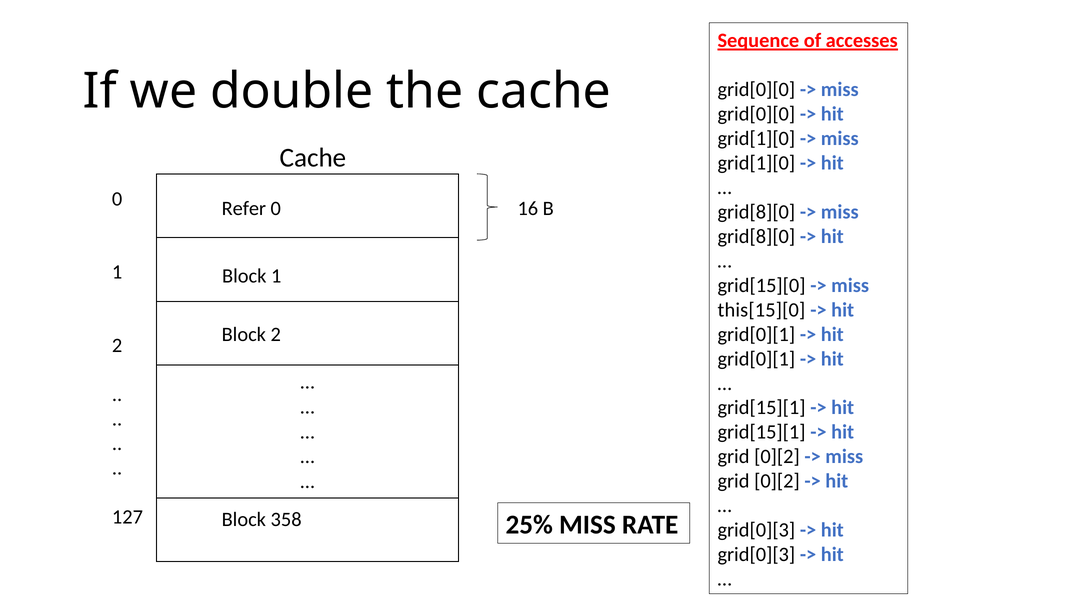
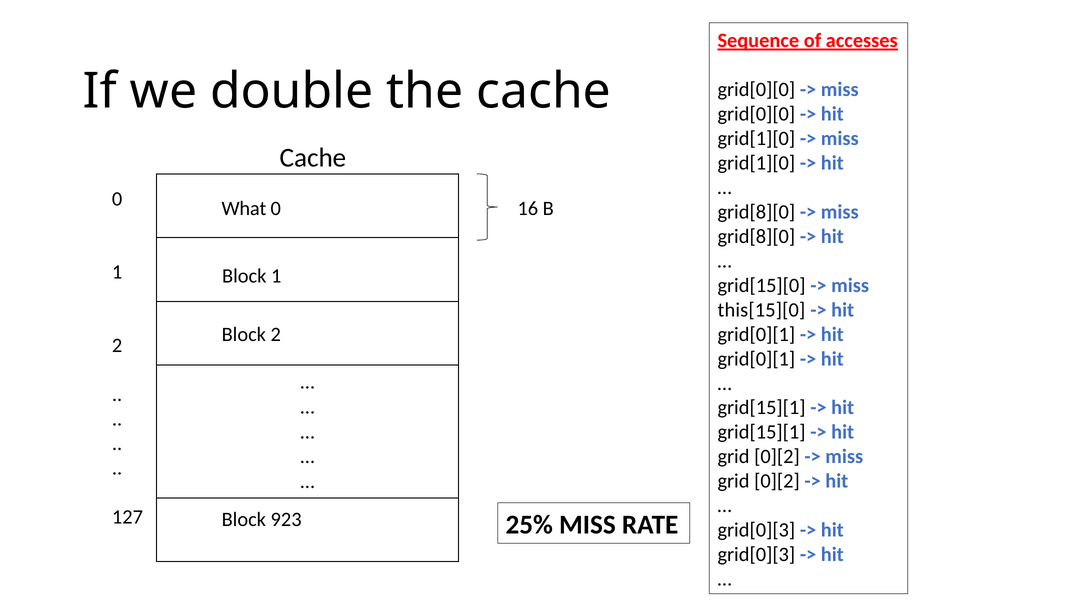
Refer: Refer -> What (244, 208)
358: 358 -> 923 (286, 520)
